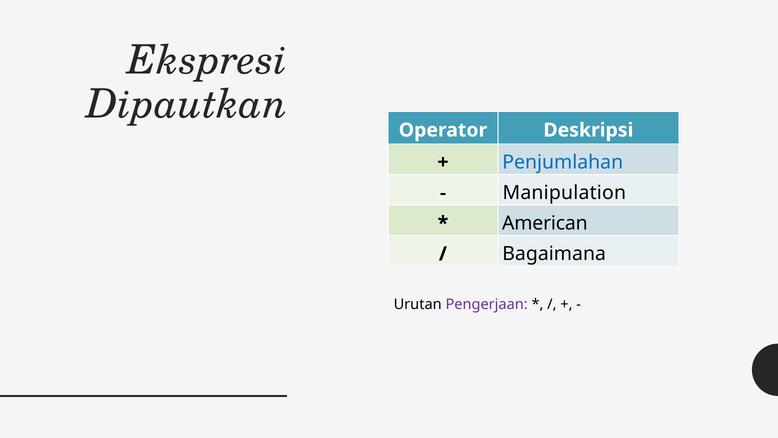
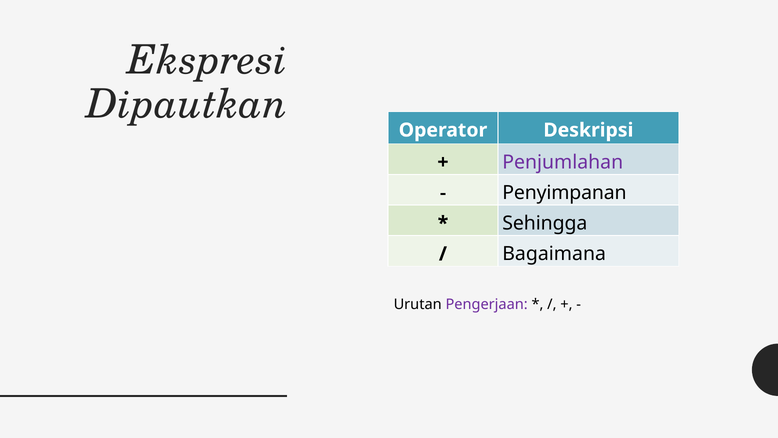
Penjumlahan colour: blue -> purple (563, 162)
Manipulation: Manipulation -> Penyimpanan (564, 193)
American: American -> Sehingga (545, 223)
